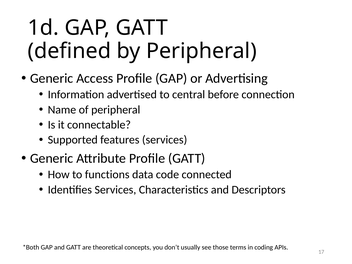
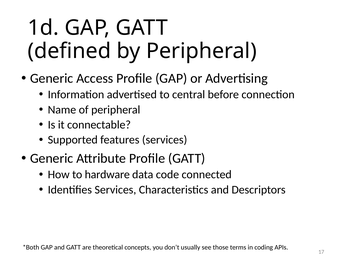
functions: functions -> hardware (107, 175)
